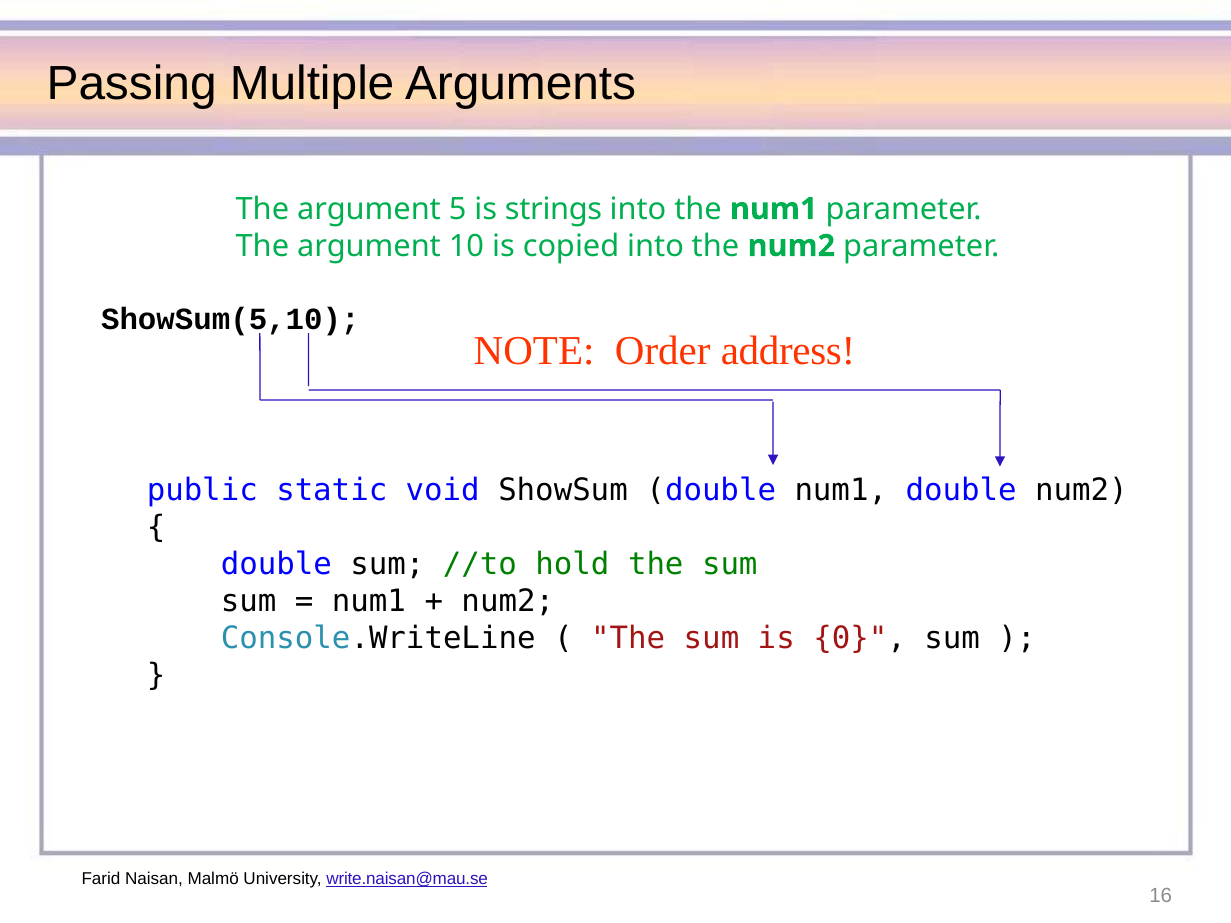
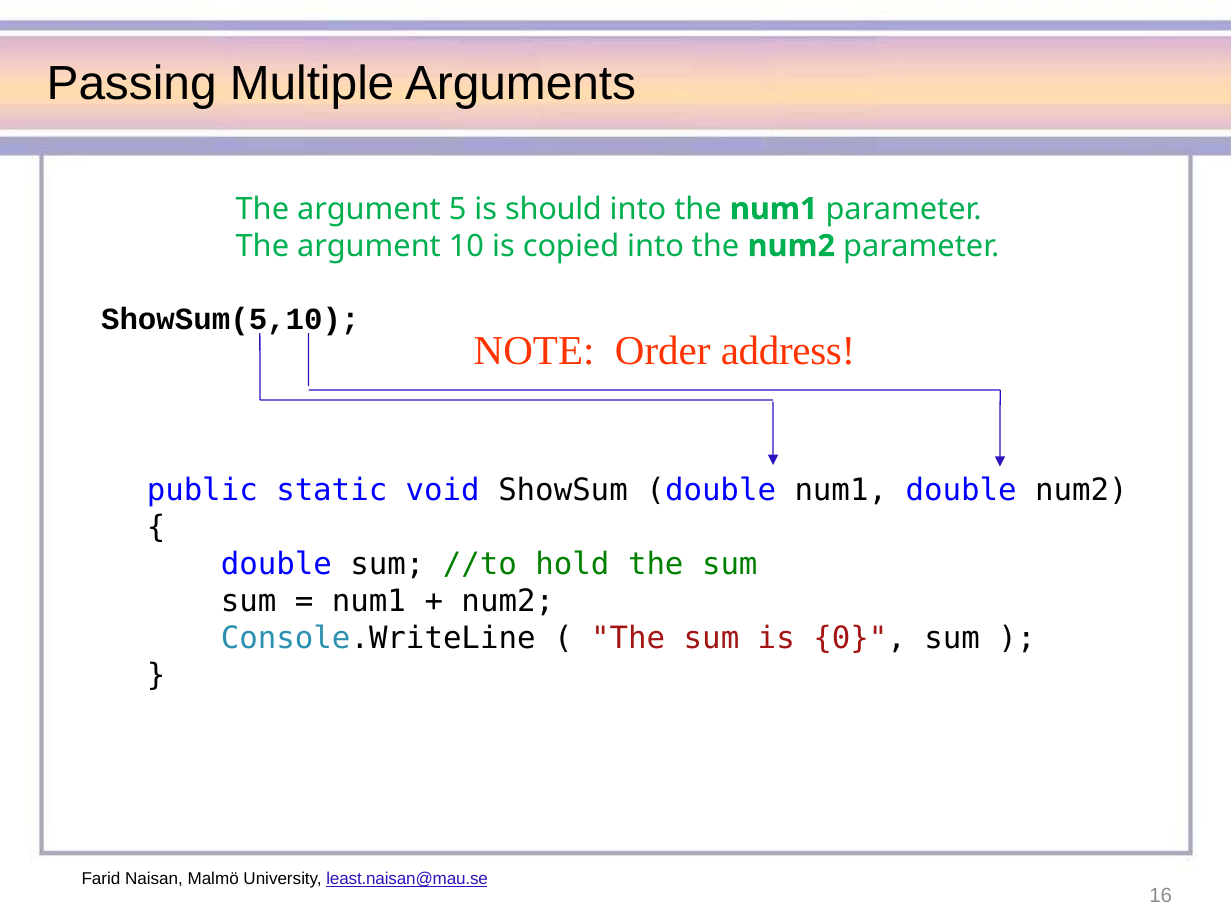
strings: strings -> should (554, 209)
write.naisan@mau.se: write.naisan@mau.se -> least.naisan@mau.se (407, 879)
